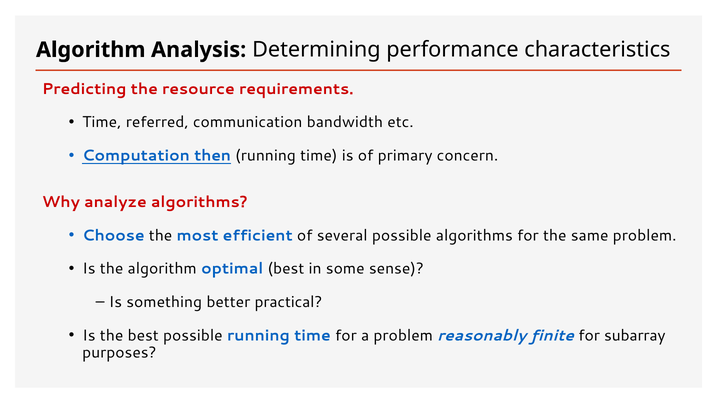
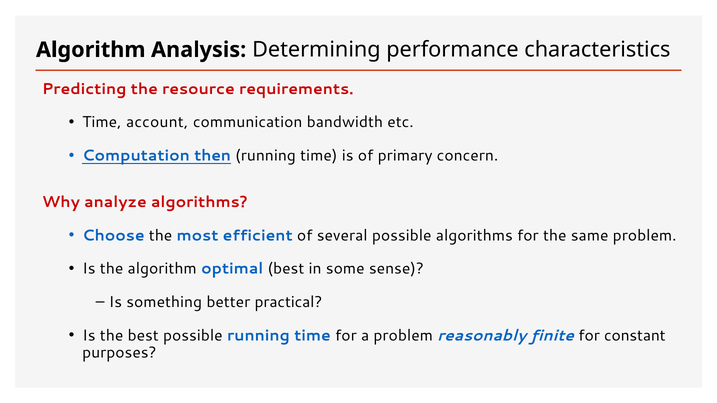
referred: referred -> account (157, 122)
subarray: subarray -> constant (635, 336)
